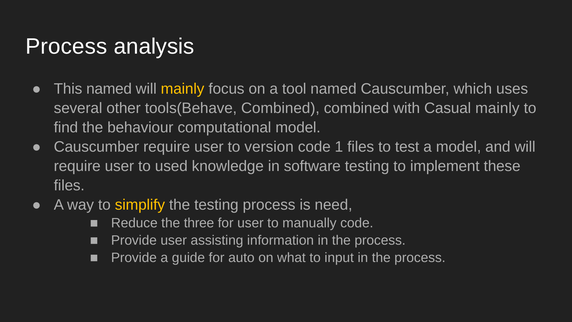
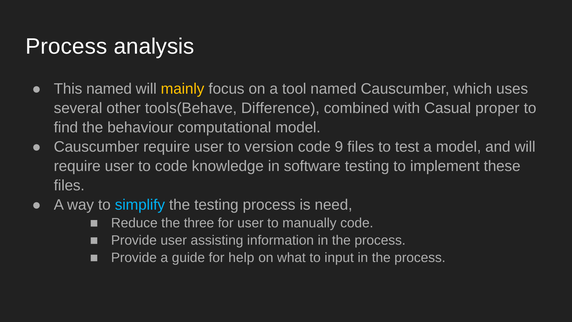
tools(Behave Combined: Combined -> Difference (280, 108)
Casual mainly: mainly -> proper (497, 108)
1: 1 -> 9 (339, 147)
to used: used -> code (171, 166)
simplify colour: yellow -> light blue (140, 205)
auto: auto -> help (241, 258)
